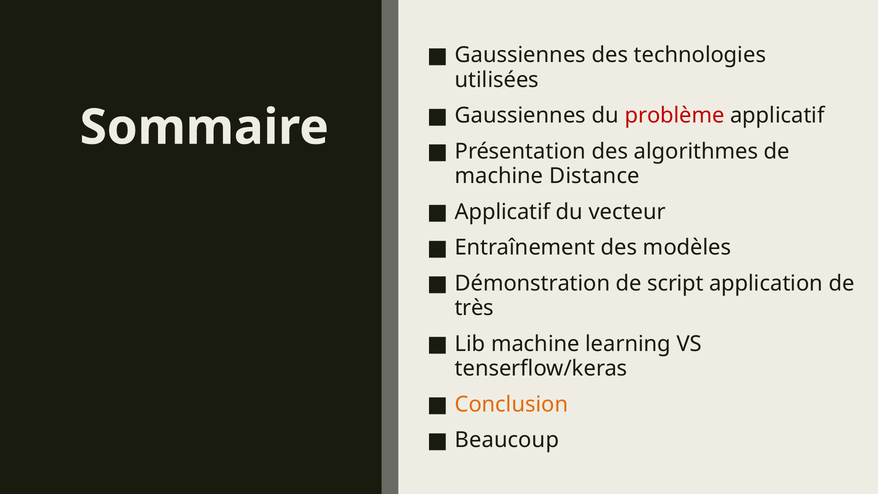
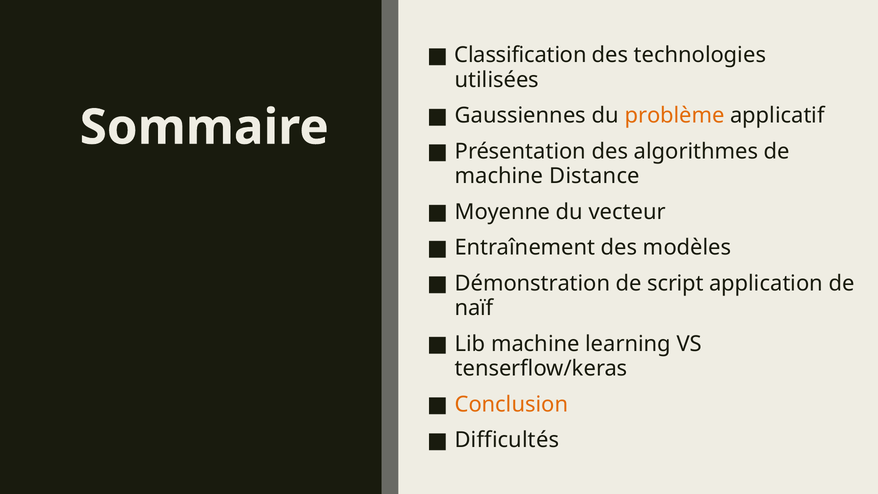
Gaussiennes: Gaussiennes -> Classification (520, 55)
problème colour: red -> orange (675, 115)
Applicatif: Applicatif -> Moyenne (503, 212)
très: très -> naïf (474, 308)
Beaucoup: Beaucoup -> Difficultés (507, 440)
